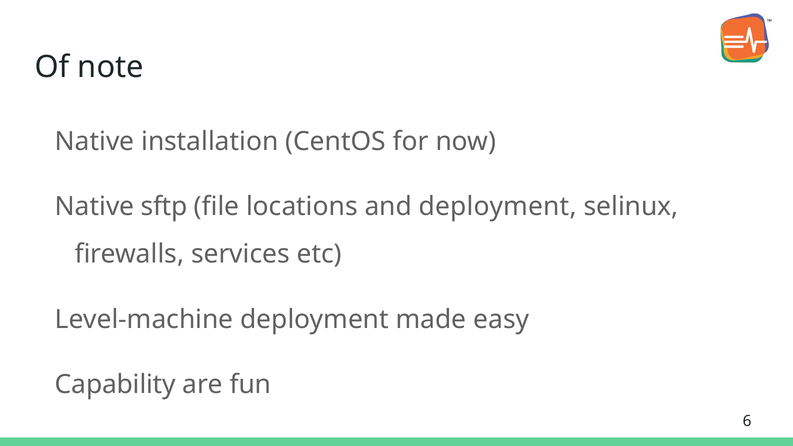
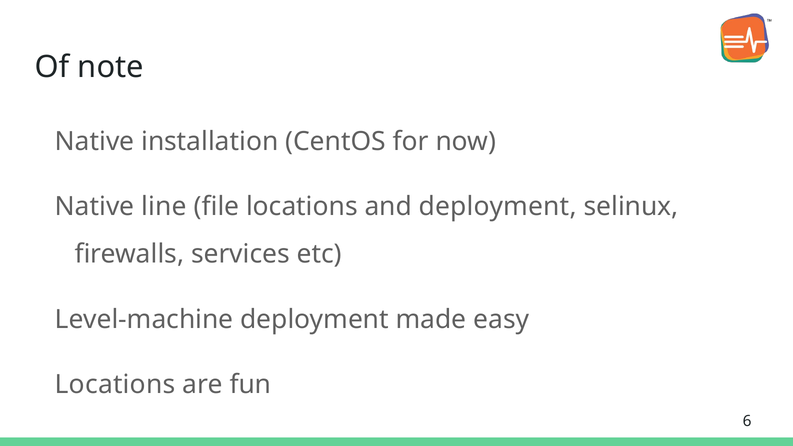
sftp: sftp -> line (164, 207)
Capability: Capability -> Locations (115, 385)
